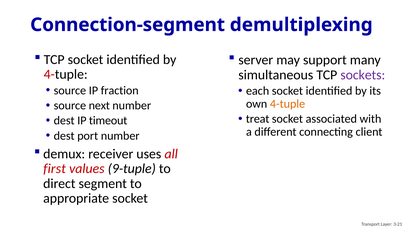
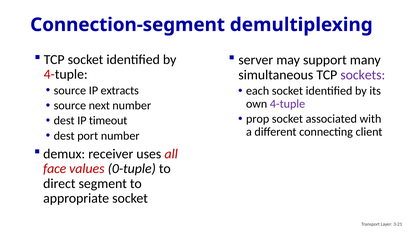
fraction: fraction -> extracts (120, 91)
4-tuple colour: orange -> purple (287, 104)
treat: treat -> prop (258, 119)
first: first -> face (55, 169)
9-tuple: 9-tuple -> 0-tuple (132, 169)
